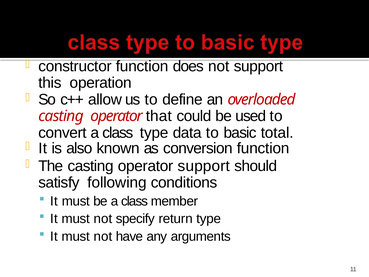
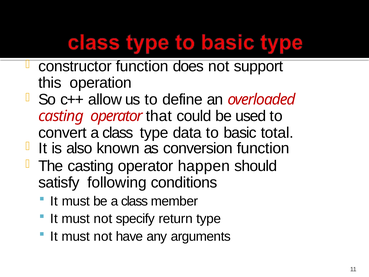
operator support: support -> happen (204, 166)
